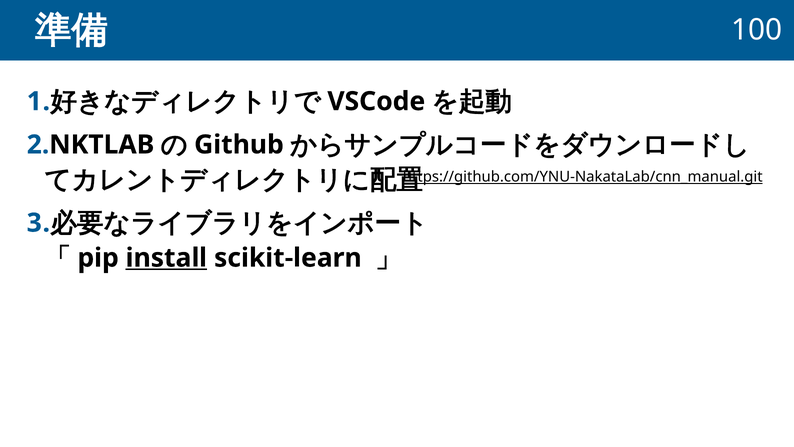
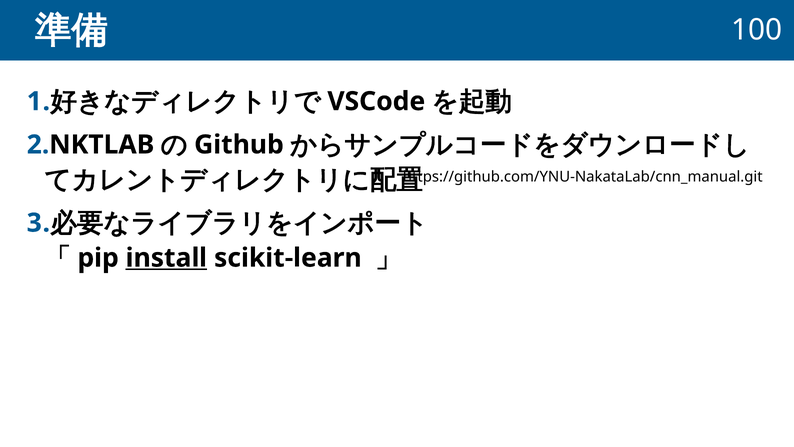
https://github.com/YNU-NakataLab/cnn_manual.git underline: present -> none (583, 177)
